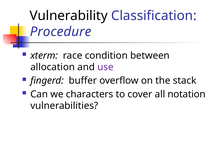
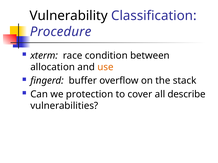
use colour: purple -> orange (105, 67)
characters: characters -> protection (90, 94)
notation: notation -> describe (187, 94)
